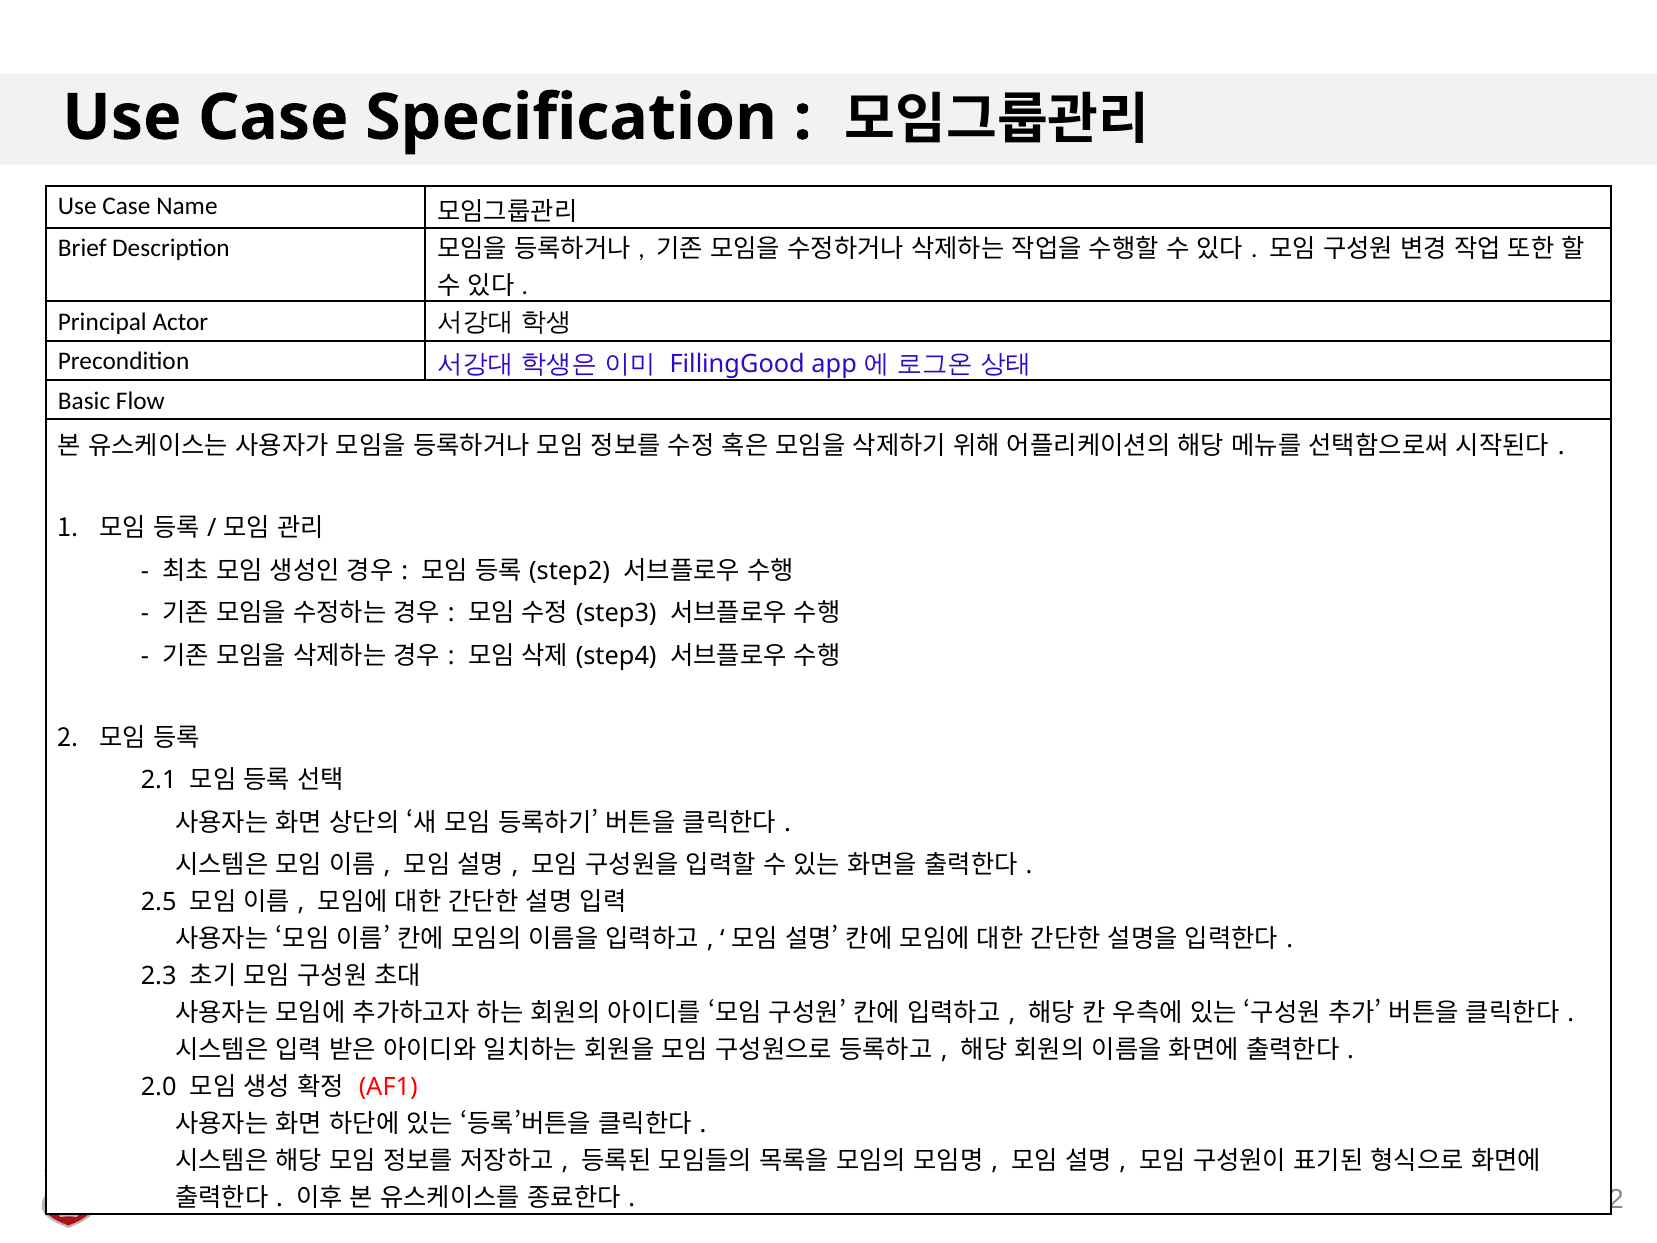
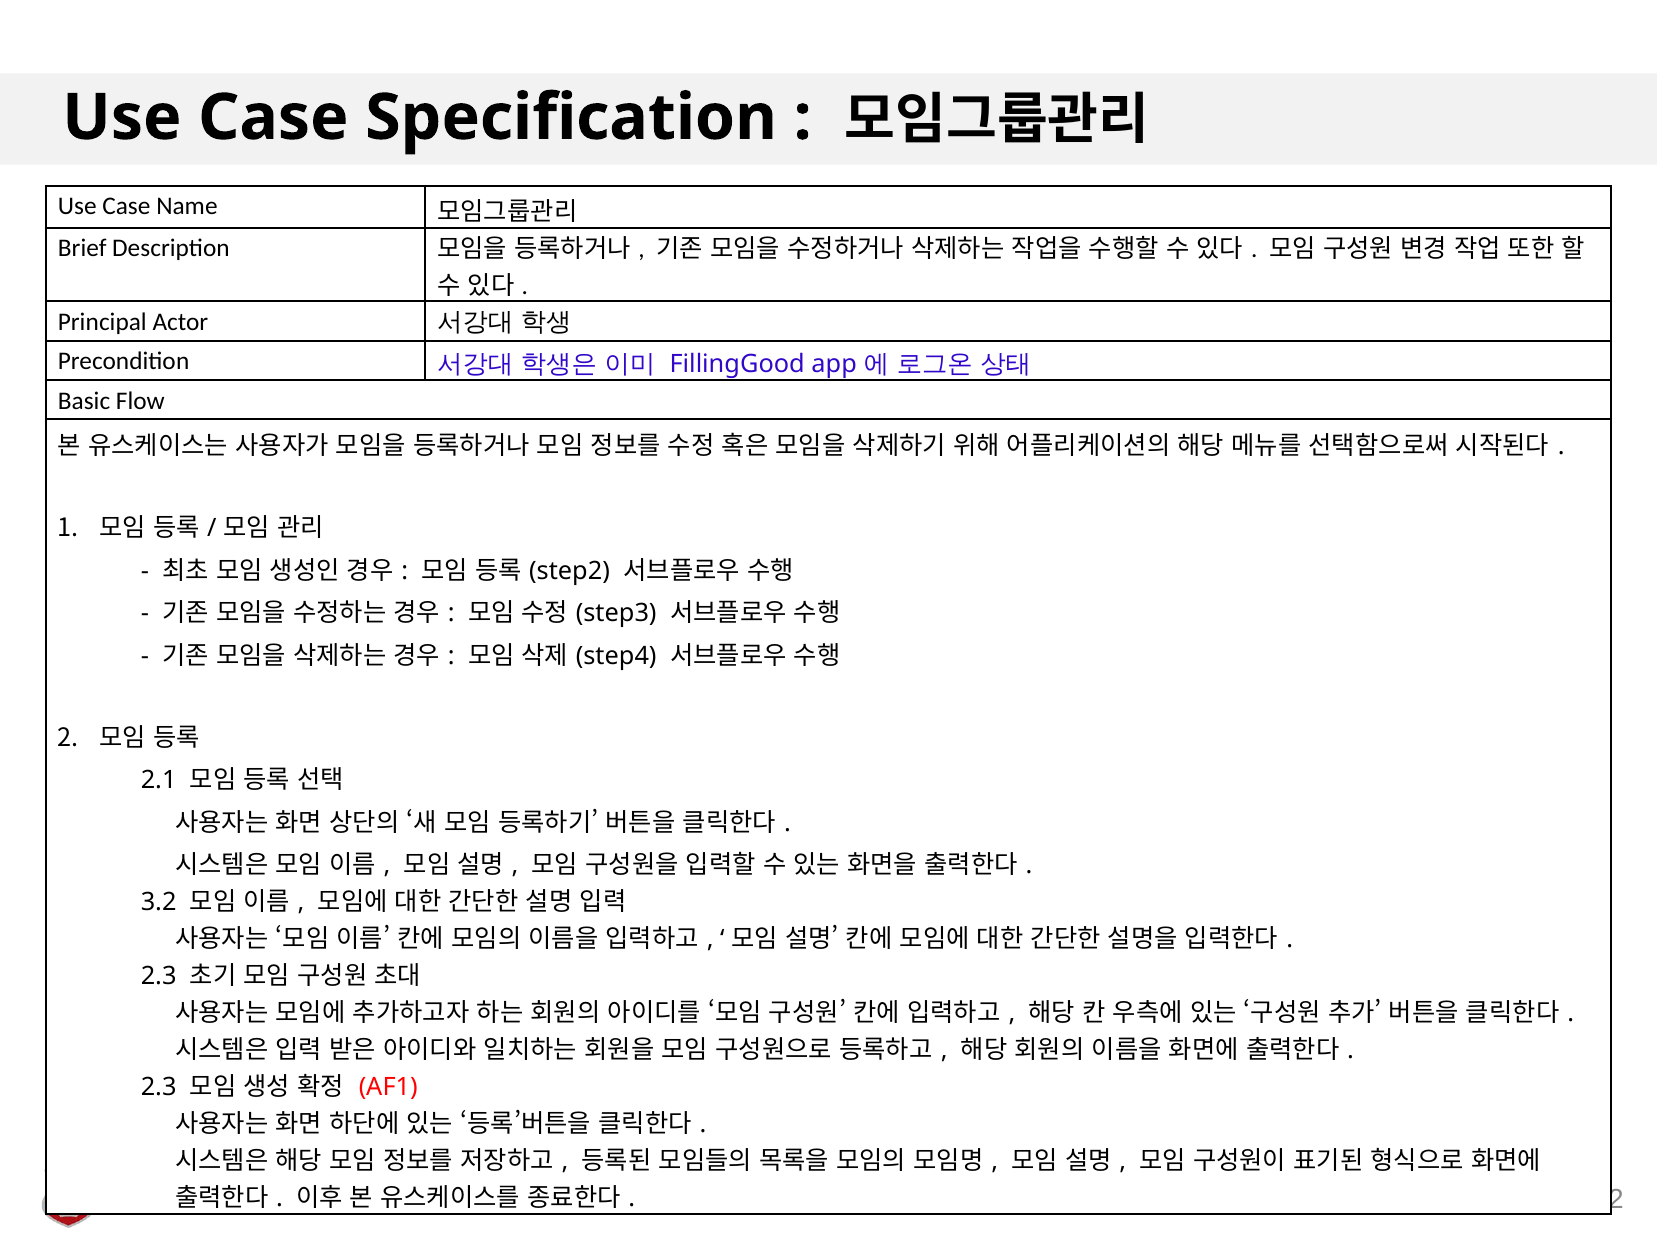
2.5: 2.5 -> 3.2 (159, 902)
2.0: 2.0 -> 2.3 (159, 1087)
